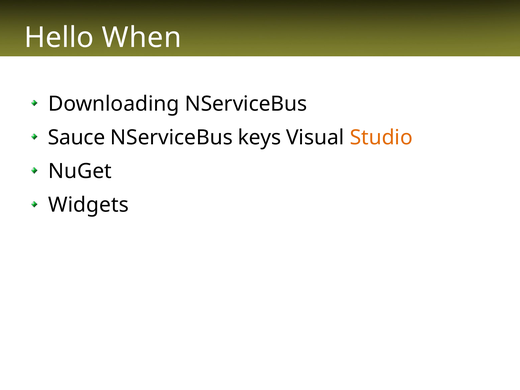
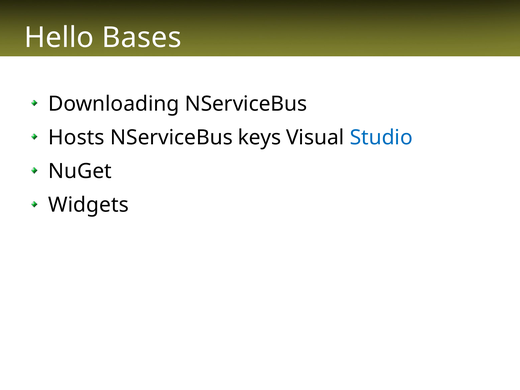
When: When -> Bases (142, 38)
Sauce: Sauce -> Hosts (76, 138)
Studio colour: orange -> blue (381, 138)
